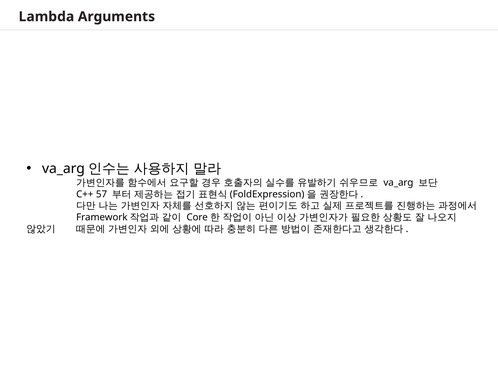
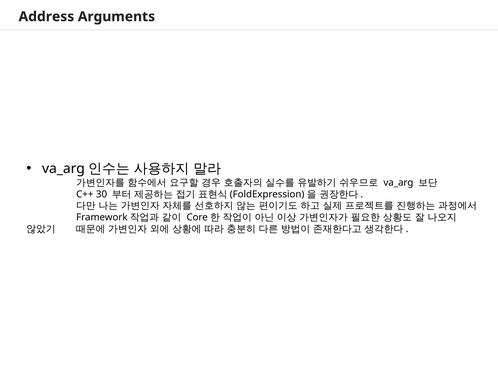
Lambda: Lambda -> Address (46, 17)
57: 57 -> 30 (102, 194)
